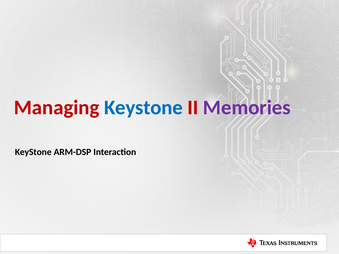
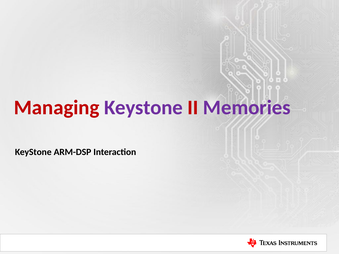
Keystone colour: blue -> purple (143, 108)
